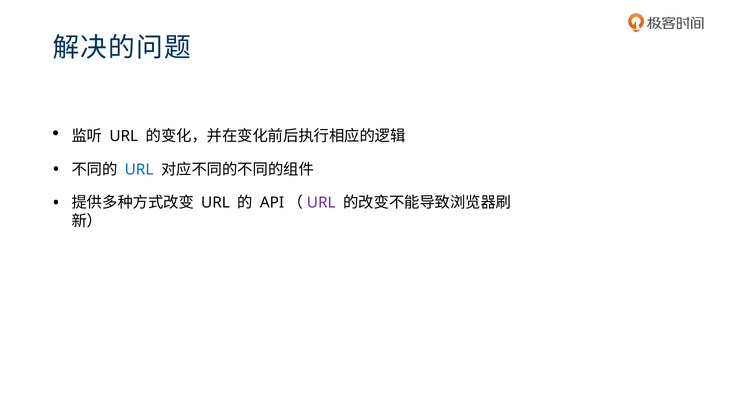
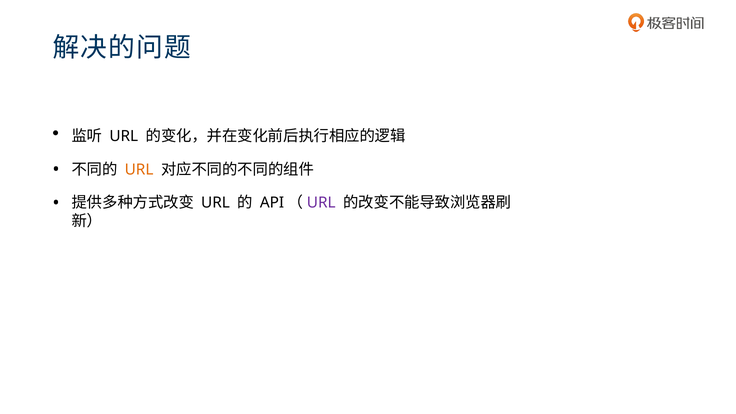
URL colour: blue -> orange (139, 170)
